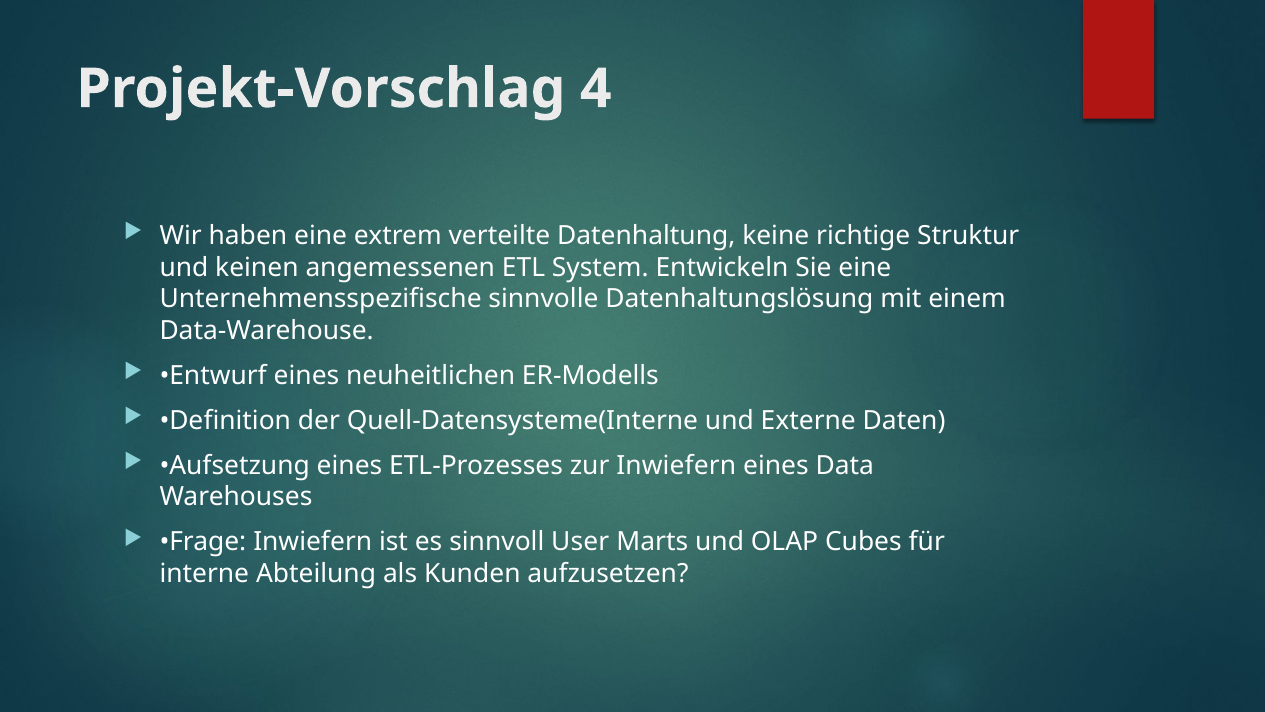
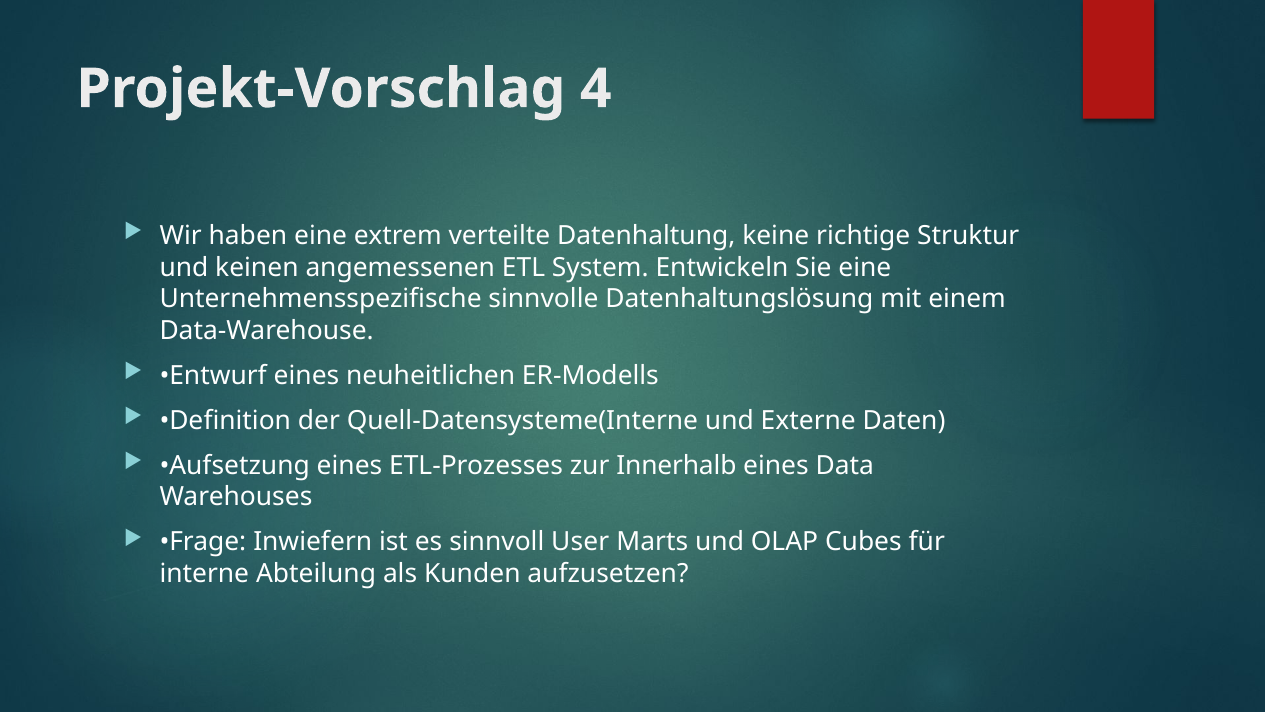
zur Inwiefern: Inwiefern -> Innerhalb (676, 465)
